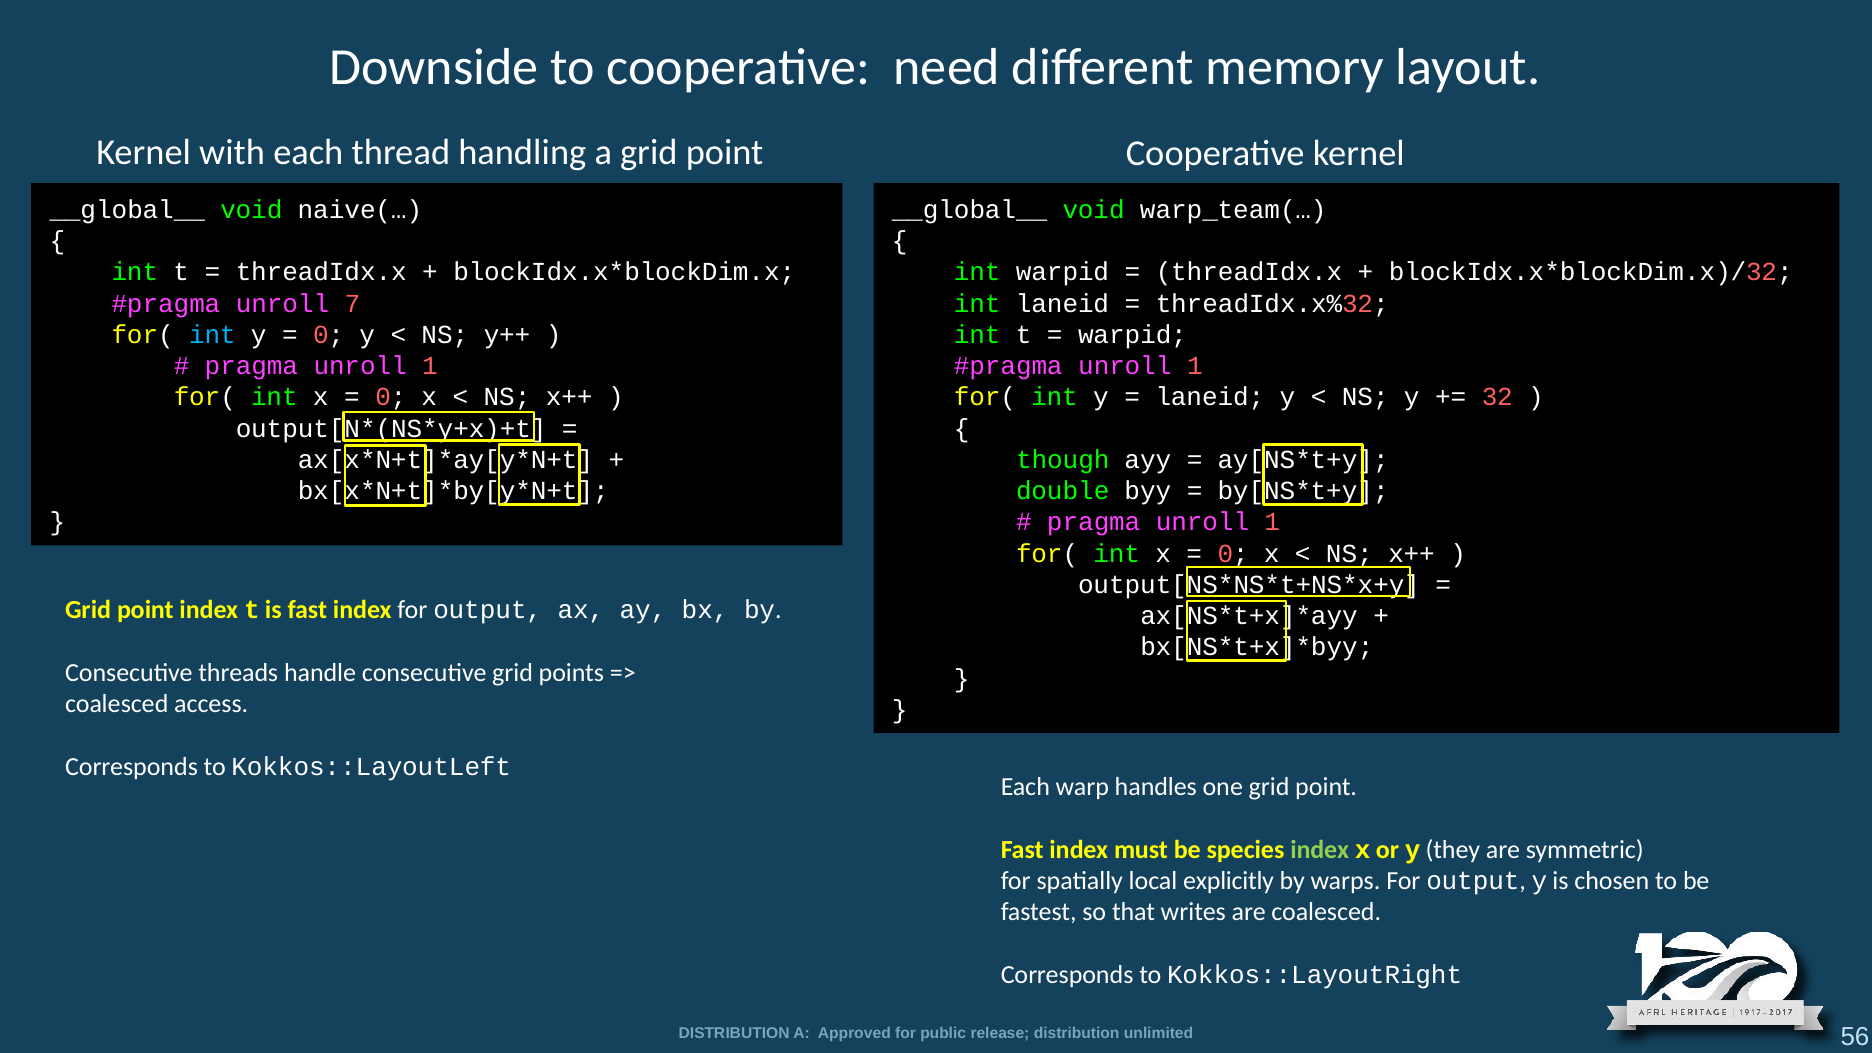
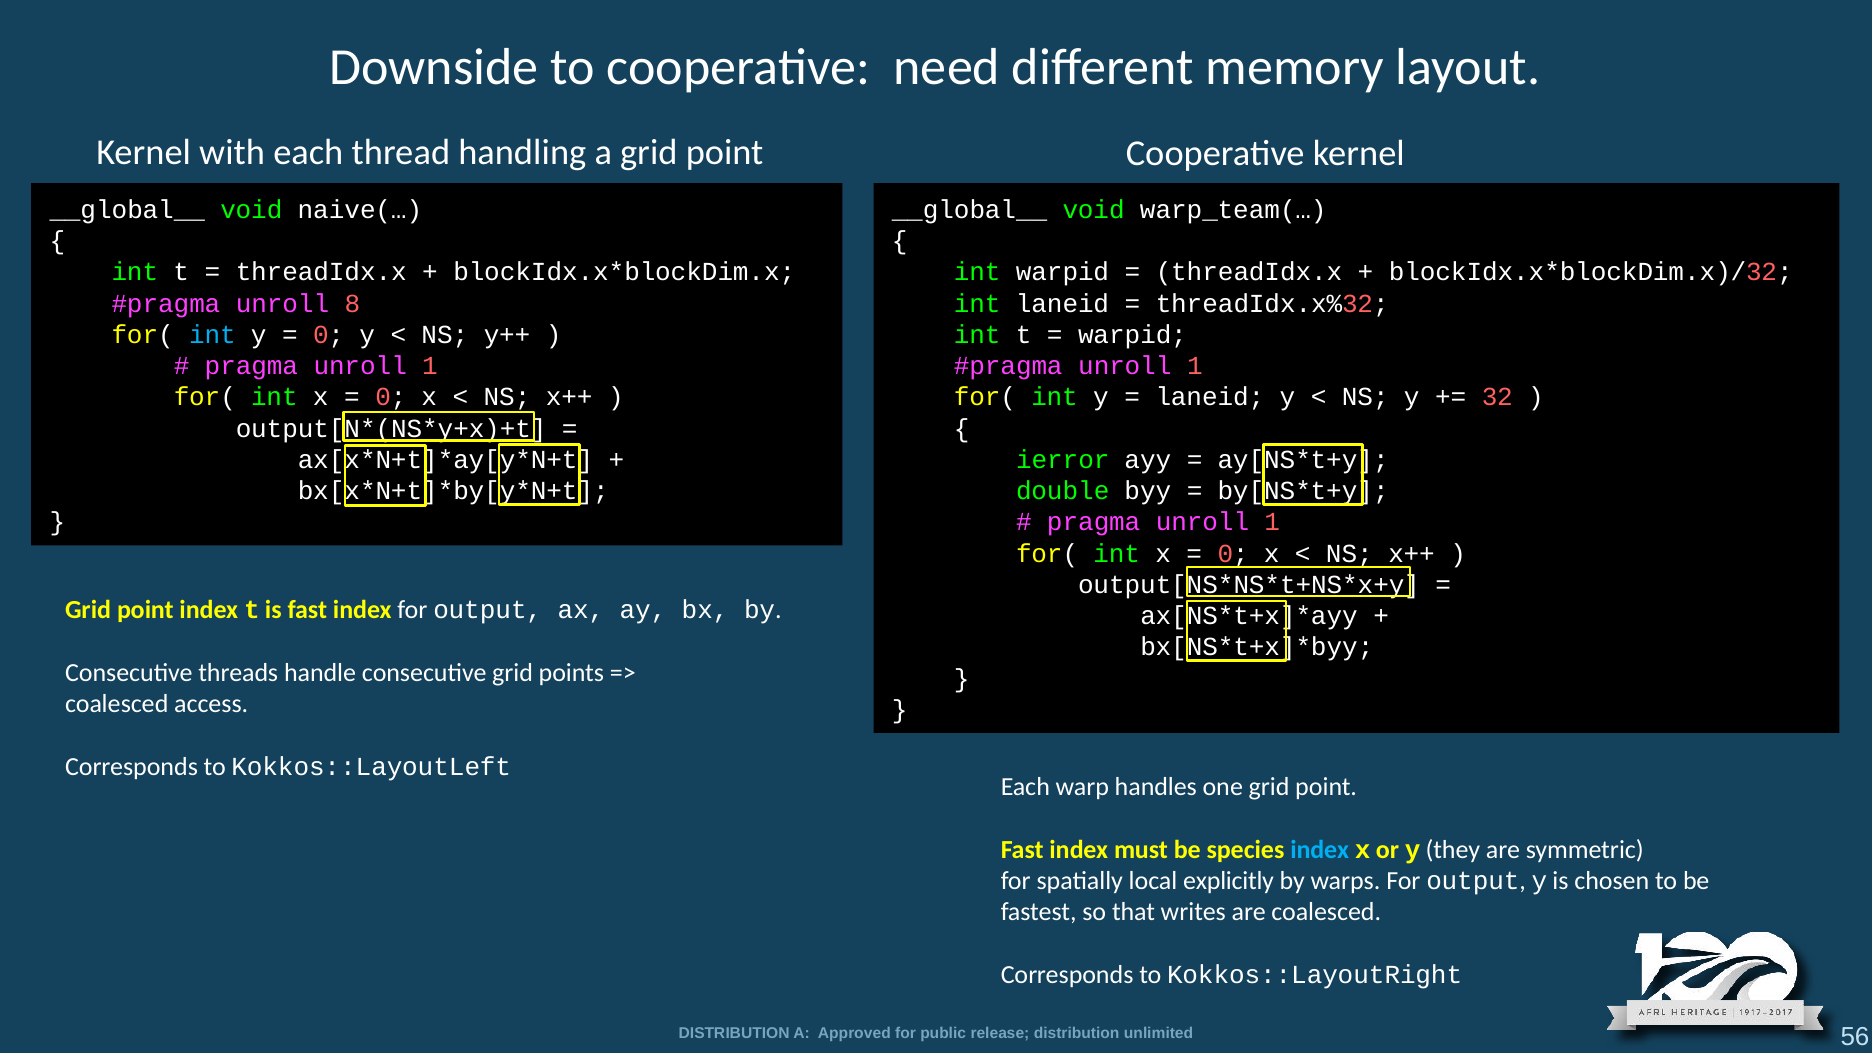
7: 7 -> 8 (353, 304)
though: though -> ierror (1063, 460)
index colour: light green -> light blue (1320, 850)
